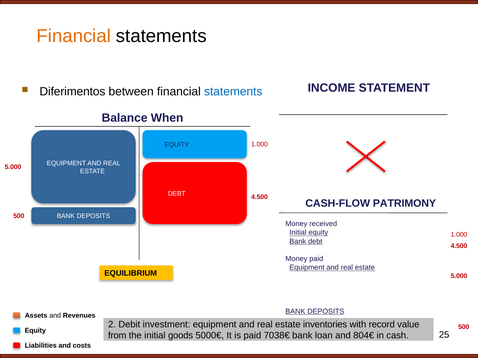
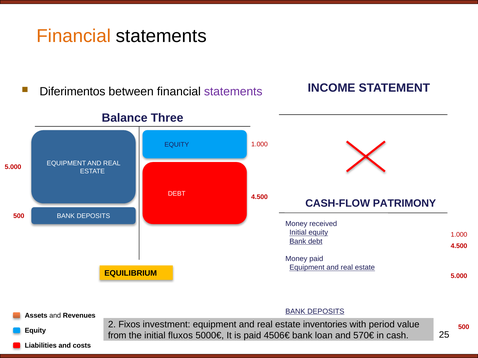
statements colour: blue -> purple (233, 92)
When: When -> Three (167, 118)
Debit: Debit -> Fixos (129, 325)
record: record -> period (382, 325)
goods: goods -> fluxos (180, 336)
7038€: 7038€ -> 4506€ (277, 336)
804€: 804€ -> 570€ (364, 336)
